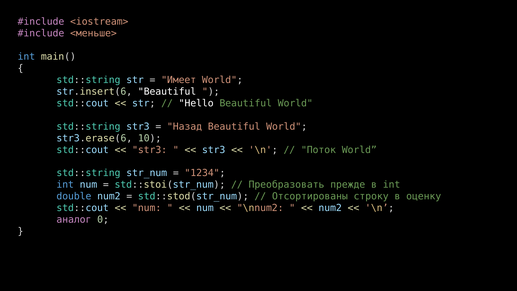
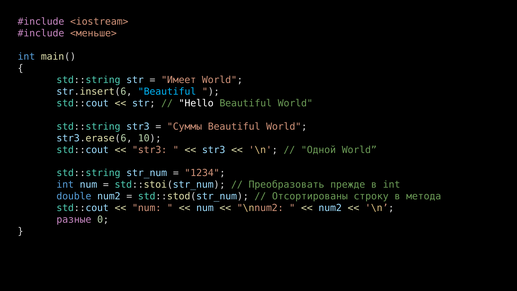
Beautiful colour: white -> light blue (167, 92)
Назад: Назад -> Суммы (185, 126)
Поток: Поток -> Одной (318, 150)
оценку: оценку -> метода (424, 196)
аналог: аналог -> разные (74, 220)
